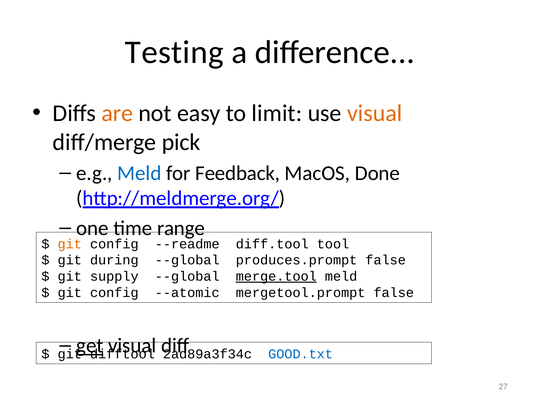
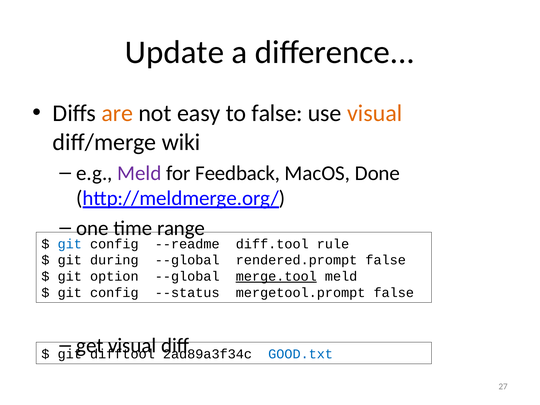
Testing: Testing -> Update (174, 52)
to limit: limit -> false (277, 113)
pick: pick -> wiki (181, 142)
Meld colour: blue -> purple (139, 173)
git colour: orange -> blue (70, 244)
tool: tool -> rule (333, 244)
produces.prompt: produces.prompt -> rendered.prompt (297, 260)
supply: supply -> option (114, 276)
--atomic: --atomic -> --status (187, 293)
get underline: present -> none (90, 346)
